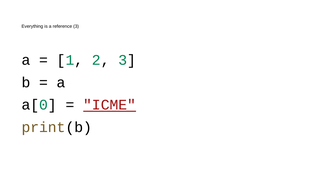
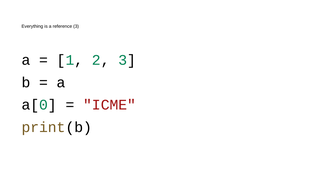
ICME underline: present -> none (110, 105)
